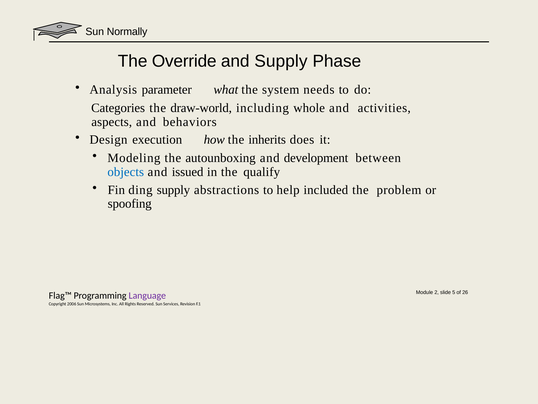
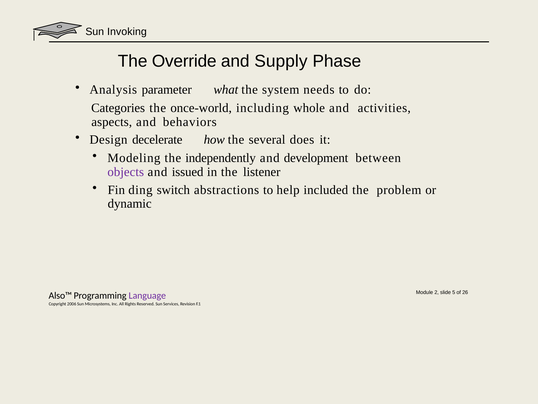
Normally: Normally -> Invoking (127, 32)
draw-world: draw-world -> once-world (201, 108)
execution: execution -> decelerate (157, 140)
inherits: inherits -> several (267, 140)
autounboxing: autounboxing -> independently (221, 158)
objects colour: blue -> purple (126, 172)
qualify: qualify -> listener (262, 172)
ding supply: supply -> switch (173, 190)
spoofing: spoofing -> dynamic (130, 203)
Flag™: Flag™ -> Also™ (60, 295)
